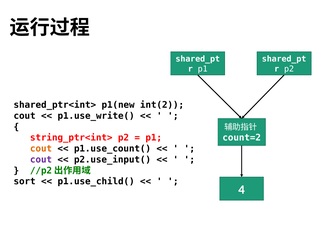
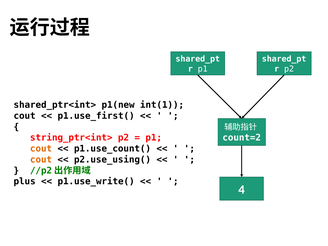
int(2: int(2 -> int(1 (162, 105)
p1.use_write(: p1.use_write( -> p1.use_first( (96, 116)
cout colour: purple -> orange (41, 160)
p2.use_input(: p2.use_input( -> p2.use_using( (112, 160)
sort: sort -> plus (25, 181)
p1.use_child(: p1.use_child( -> p1.use_write( (96, 181)
